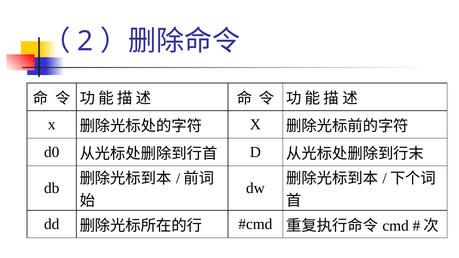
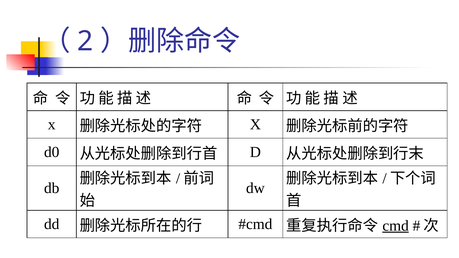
cmd underline: none -> present (396, 226)
